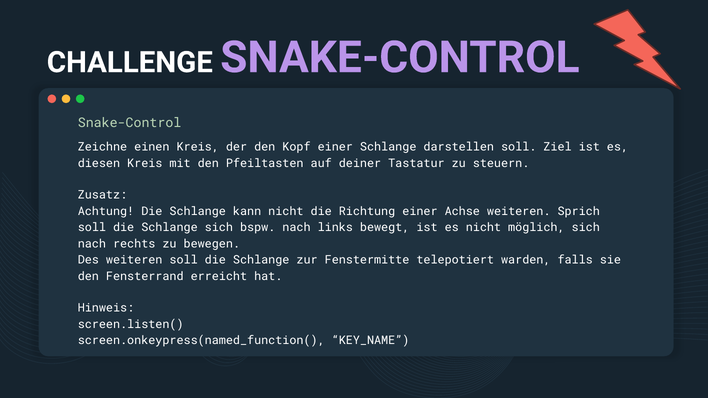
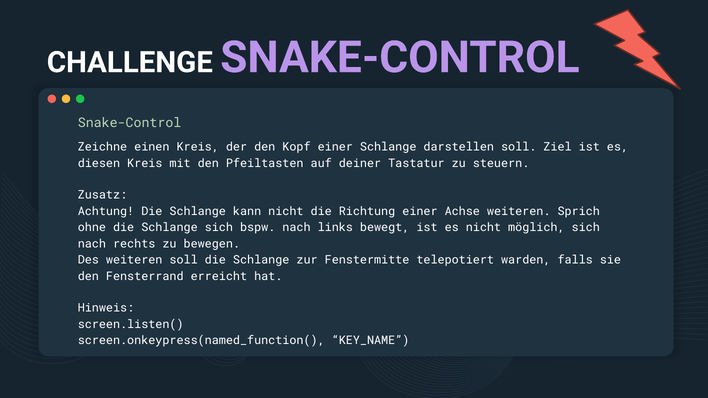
soll: soll -> ohne (92, 228)
